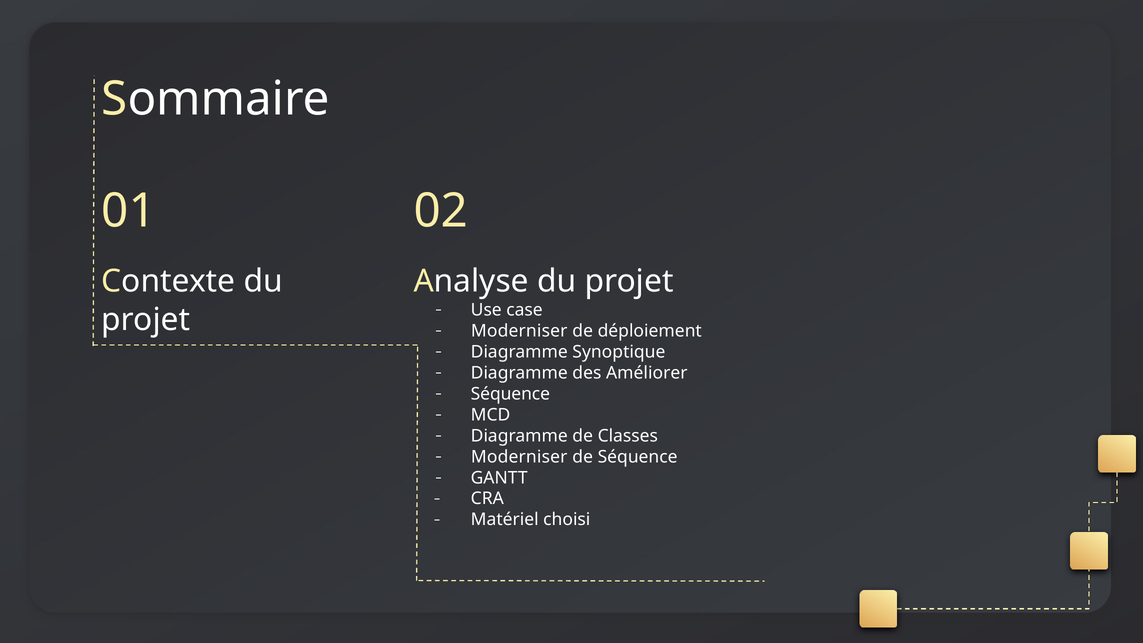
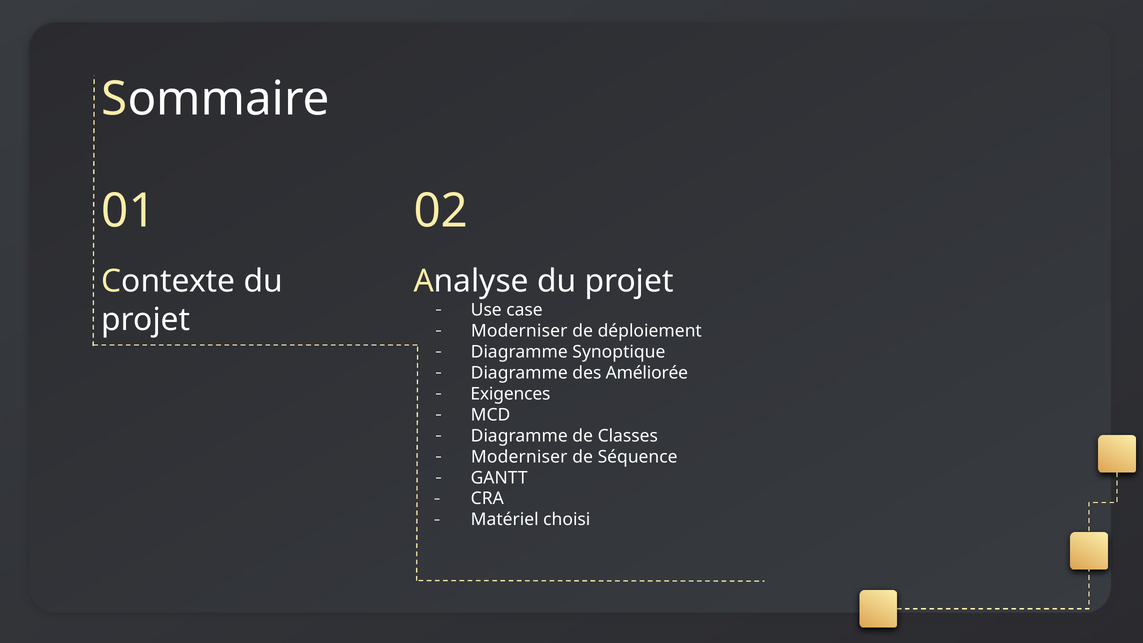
Améliorer: Améliorer -> Améliorée (647, 373)
Séquence: Séquence -> Exigences (510, 394)
